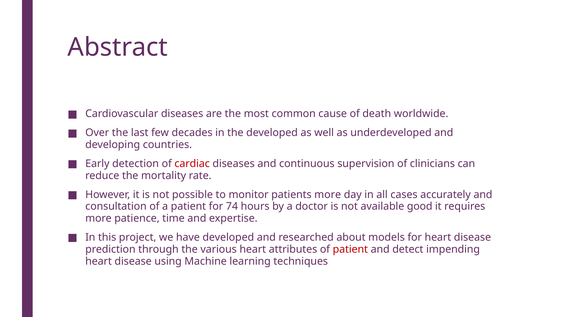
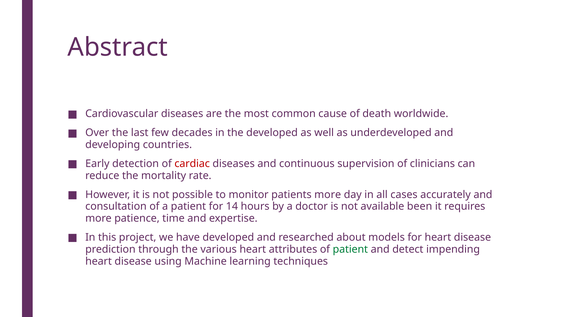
74: 74 -> 14 (232, 206)
good: good -> been (420, 206)
patient colour: red -> green (350, 249)
